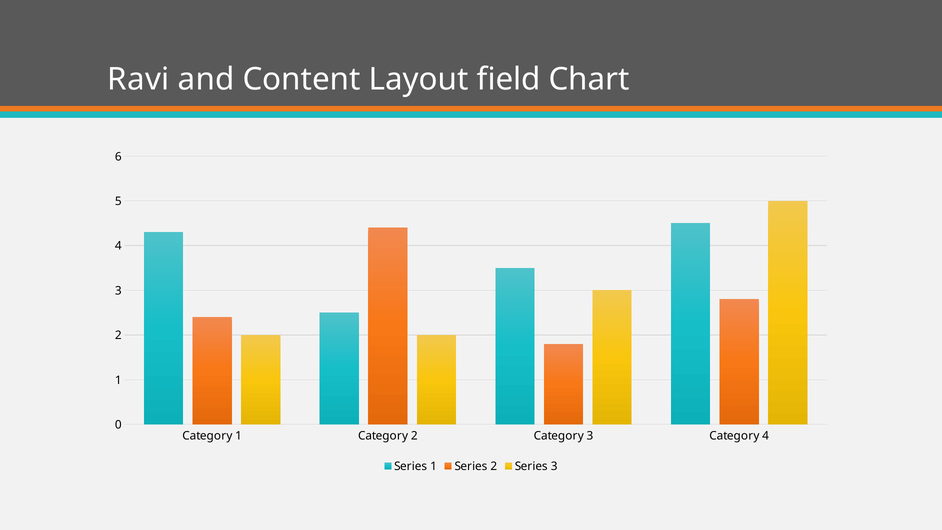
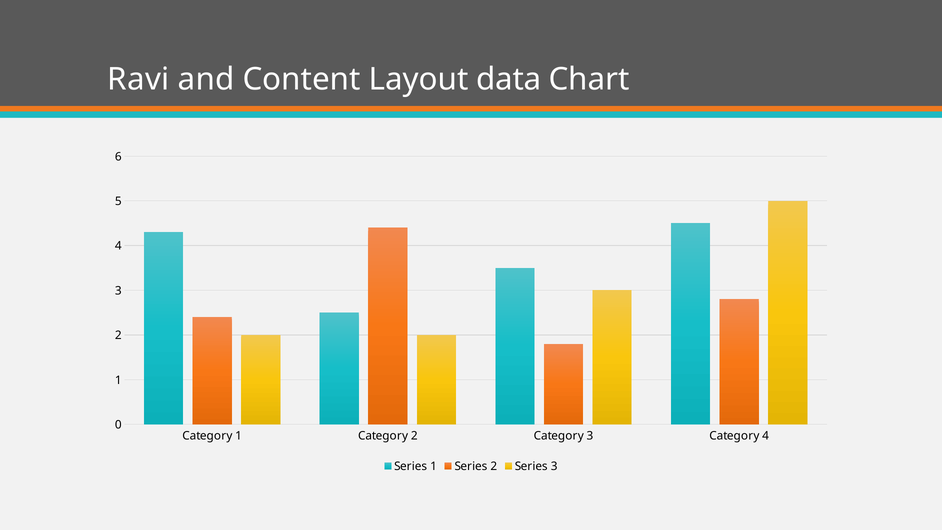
field: field -> data (509, 79)
